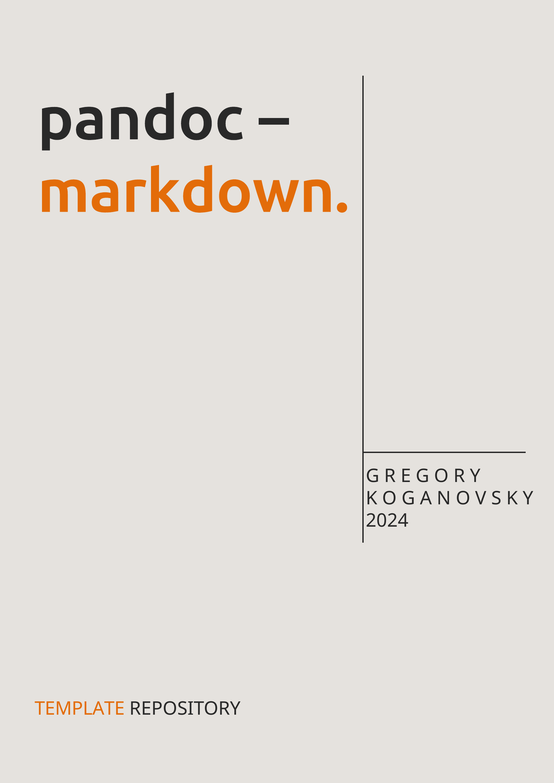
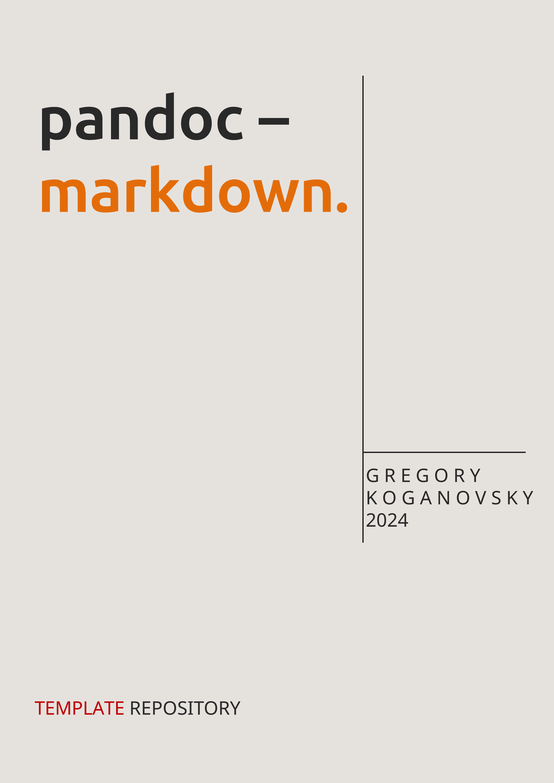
TEMPLATE colour: orange -> red (80, 709)
